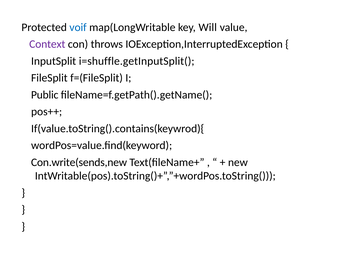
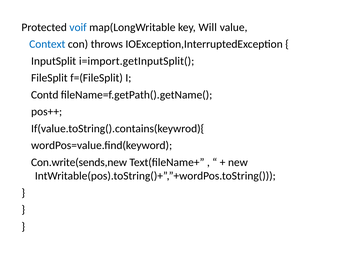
Context colour: purple -> blue (47, 44)
i=shuffle.getInputSplit(: i=shuffle.getInputSplit( -> i=import.getInputSplit( (137, 61)
Public: Public -> Contd (45, 95)
